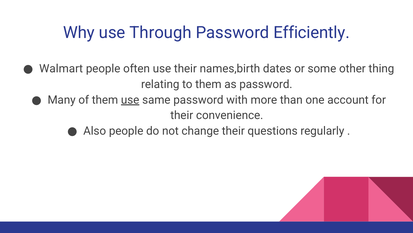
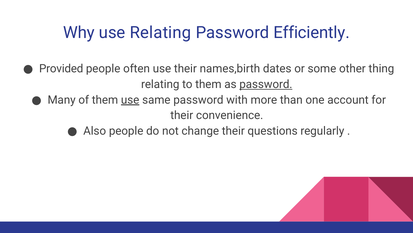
use Through: Through -> Relating (161, 33)
Walmart: Walmart -> Provided (61, 69)
password underline: none -> present (266, 84)
